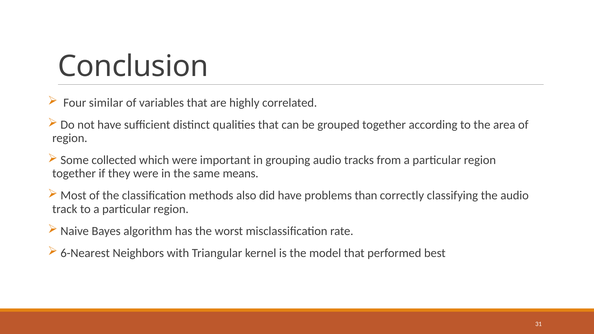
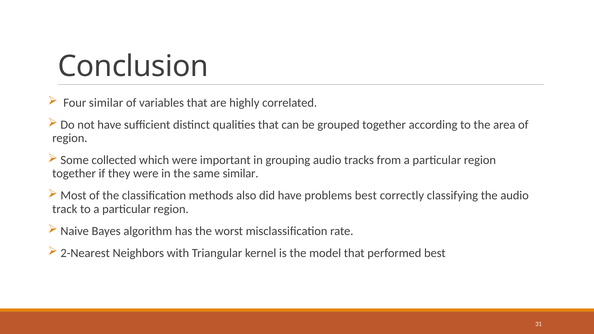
same means: means -> similar (241, 174)
problems than: than -> best (366, 196)
6-Nearest: 6-Nearest -> 2-Nearest (85, 253)
